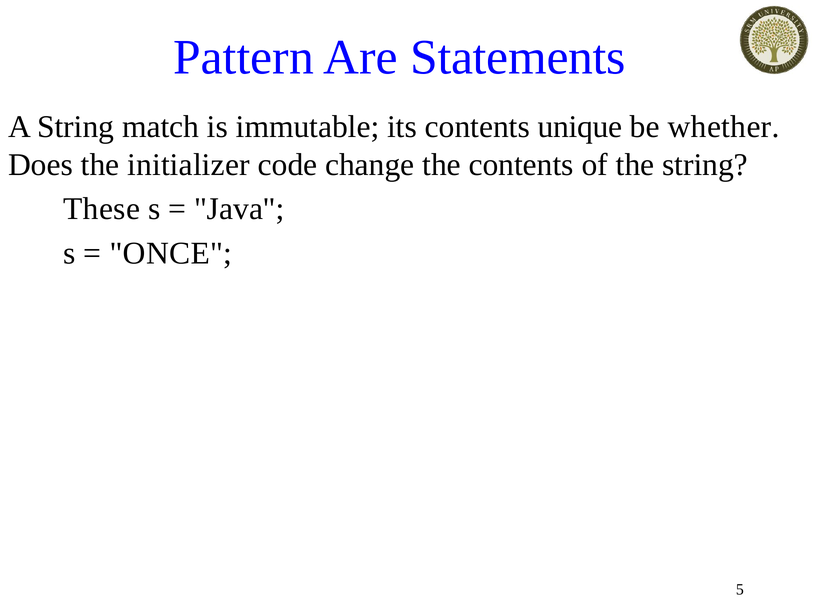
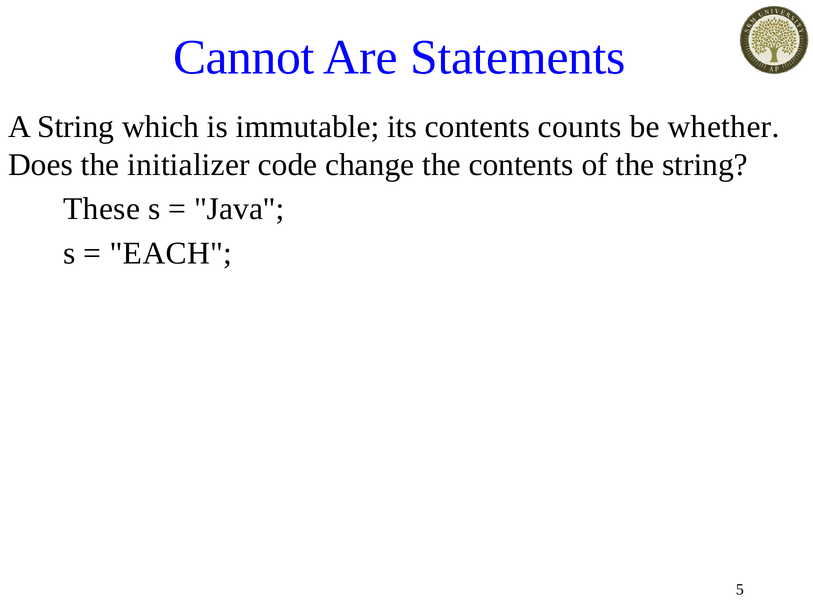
Pattern: Pattern -> Cannot (244, 58)
match: match -> which (161, 127)
unique: unique -> counts (580, 127)
ONCE: ONCE -> EACH (171, 253)
